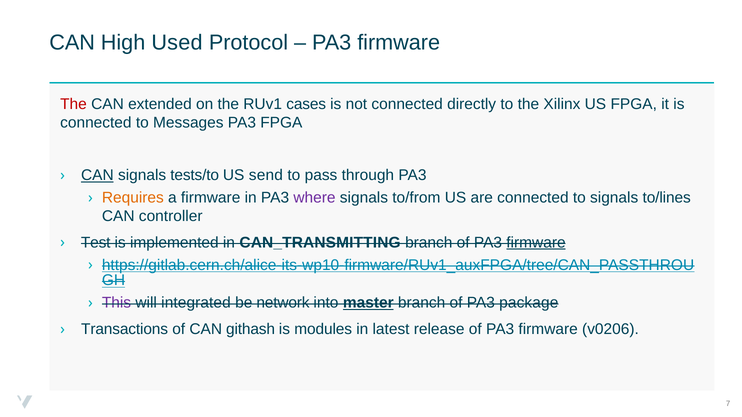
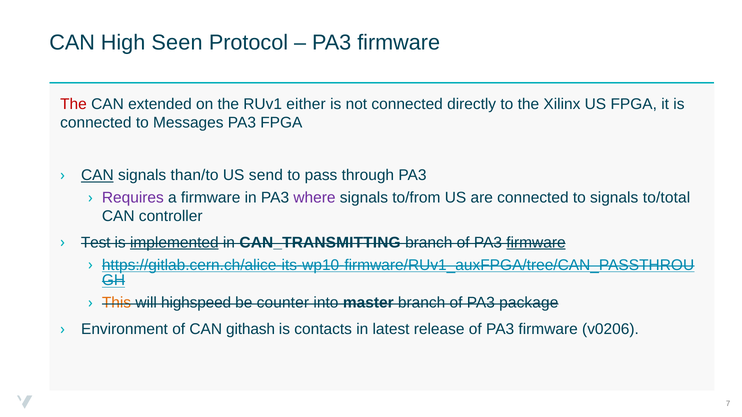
Used: Used -> Seen (177, 42)
cases: cases -> either (306, 104)
tests/to: tests/to -> than/to (195, 175)
Requires colour: orange -> purple (133, 198)
to/lines: to/lines -> to/total (667, 198)
implemented underline: none -> present (174, 243)
This colour: purple -> orange (117, 303)
integrated: integrated -> highspeed (196, 303)
network: network -> counter (283, 303)
master underline: present -> none (368, 303)
Transactions: Transactions -> Environment (124, 329)
modules: modules -> contacts (323, 329)
